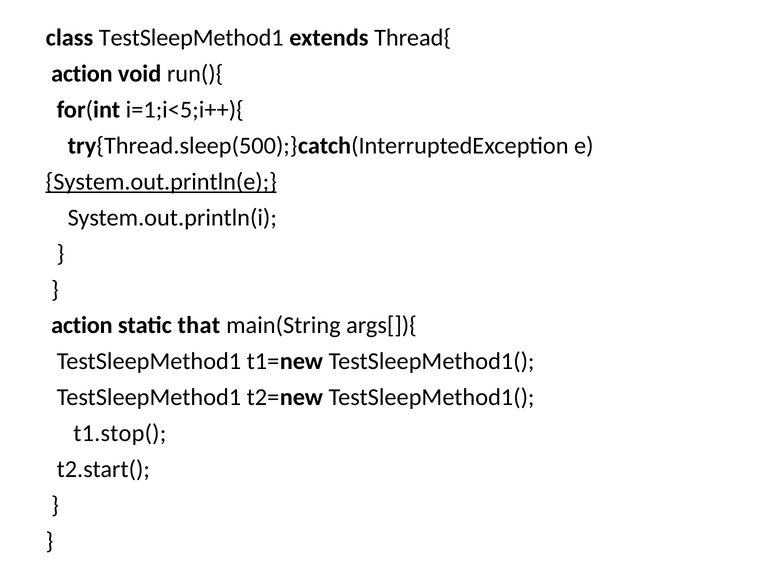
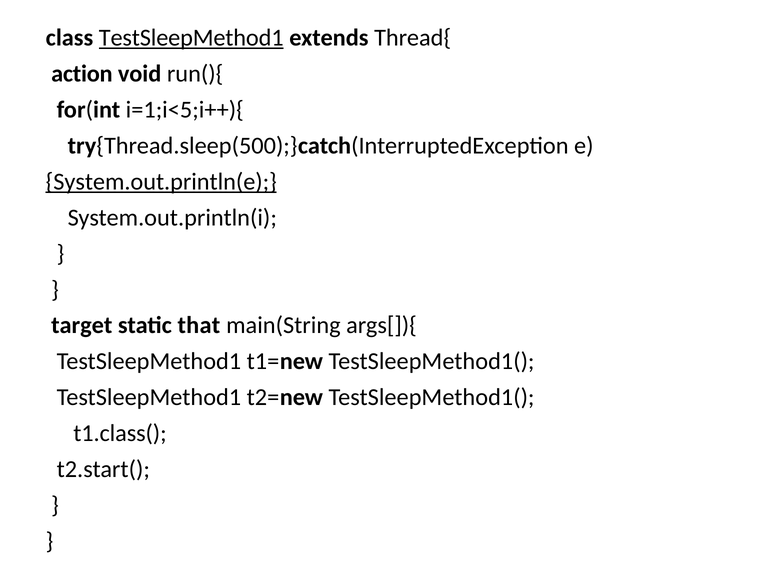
TestSleepMethod1 underline: none -> present (191, 38)
action: action -> target (82, 326)
t1.stop(: t1.stop( -> t1.class( (120, 434)
